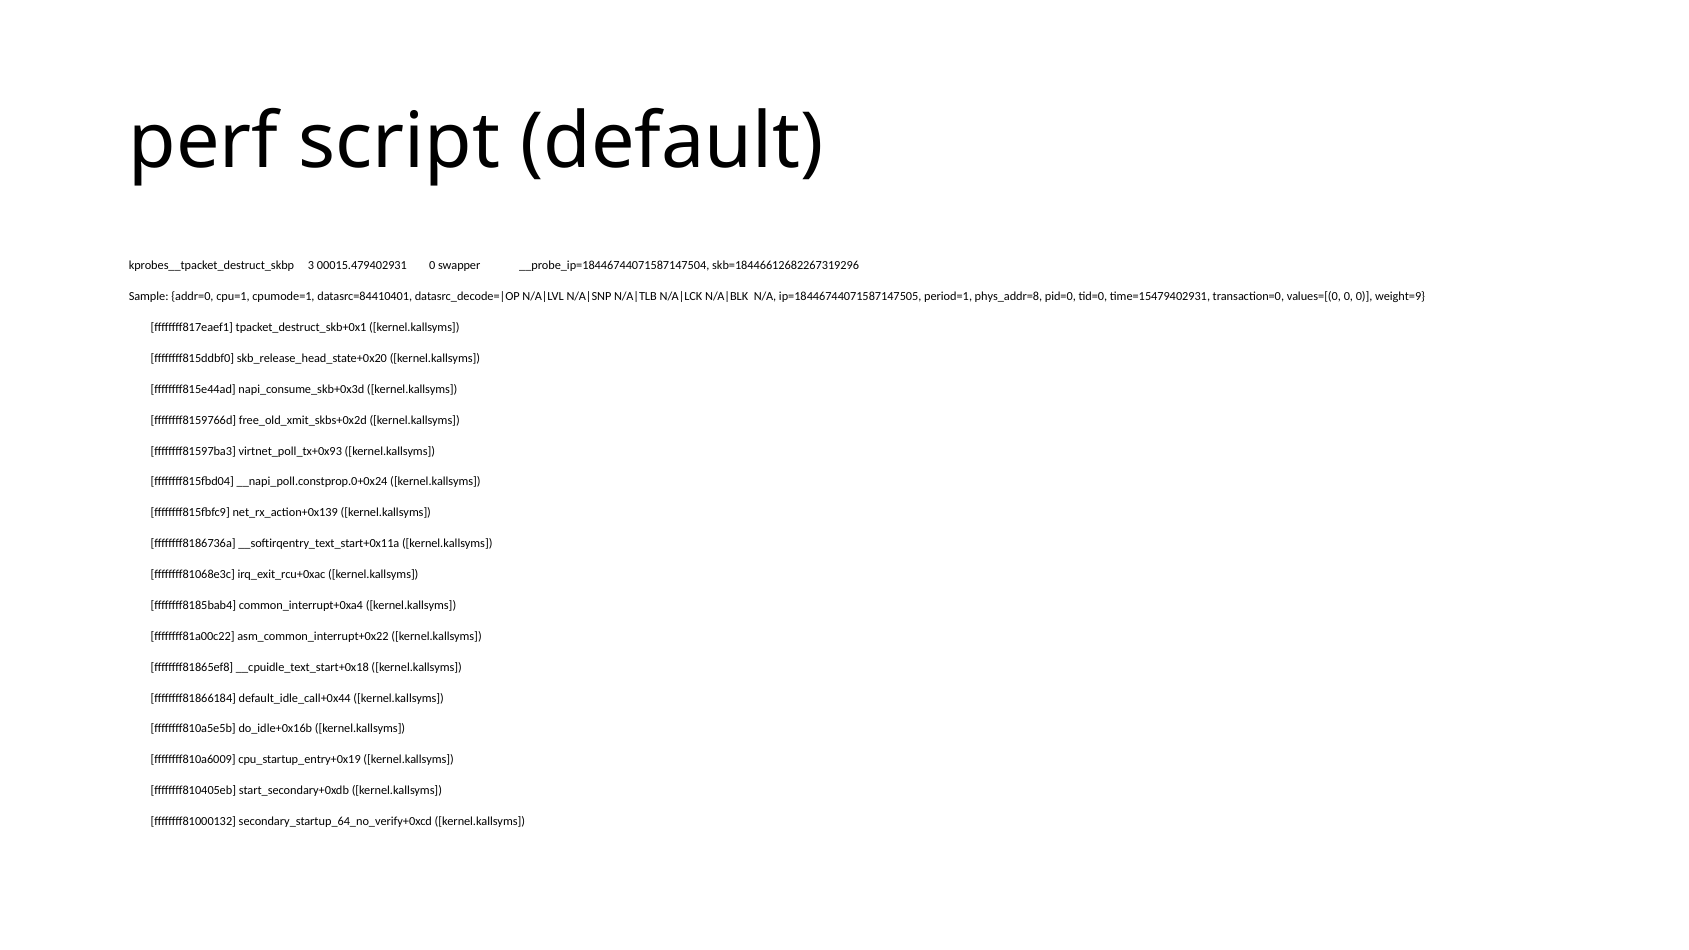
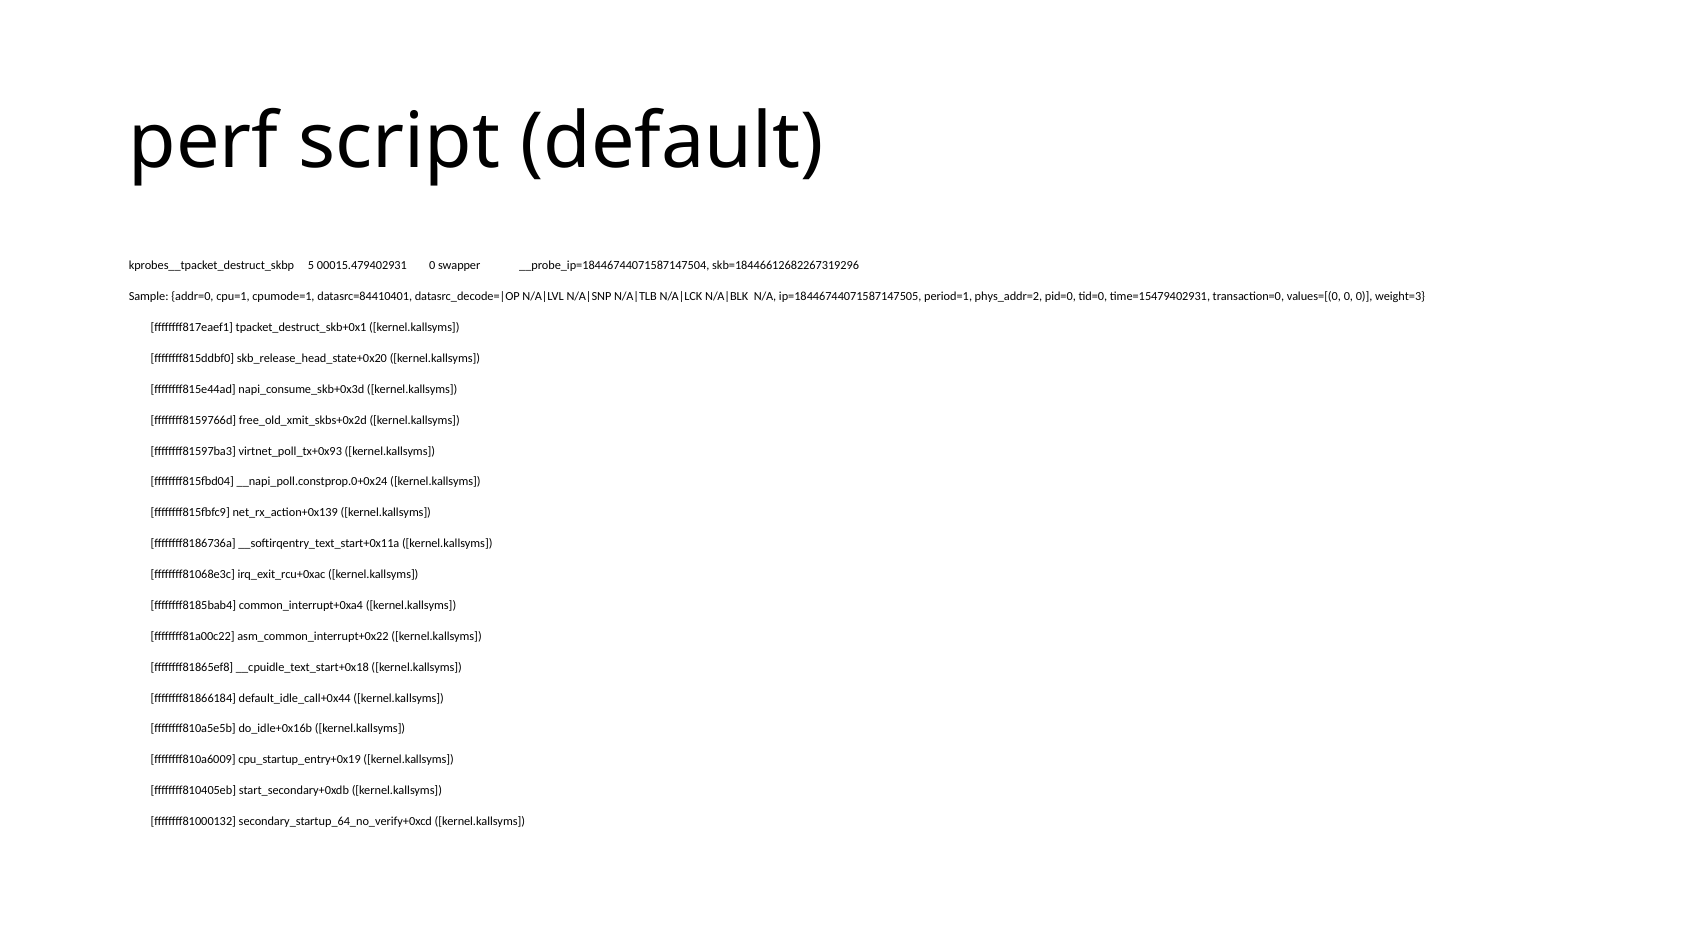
3: 3 -> 5 (311, 266)
phys_addr=8: phys_addr=8 -> phys_addr=2 (1008, 297)
weight=9: weight=9 -> weight=3 (1400, 297)
